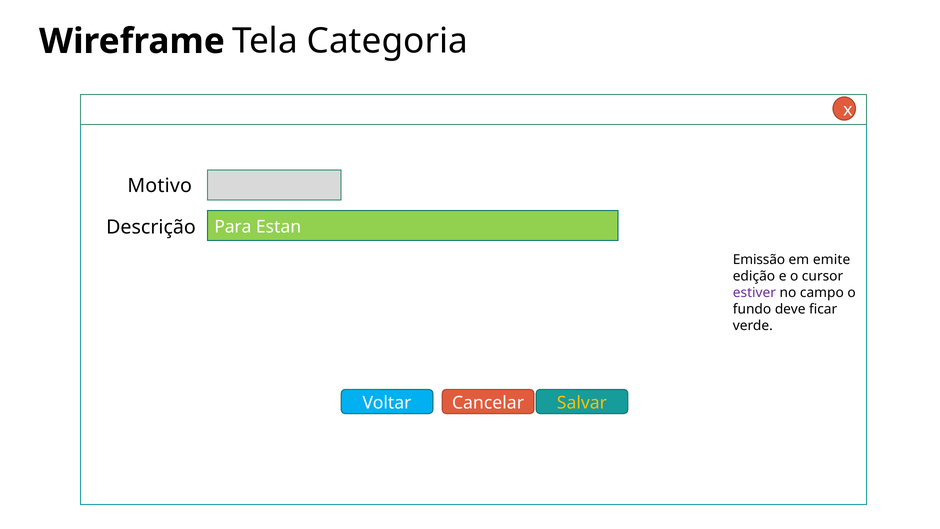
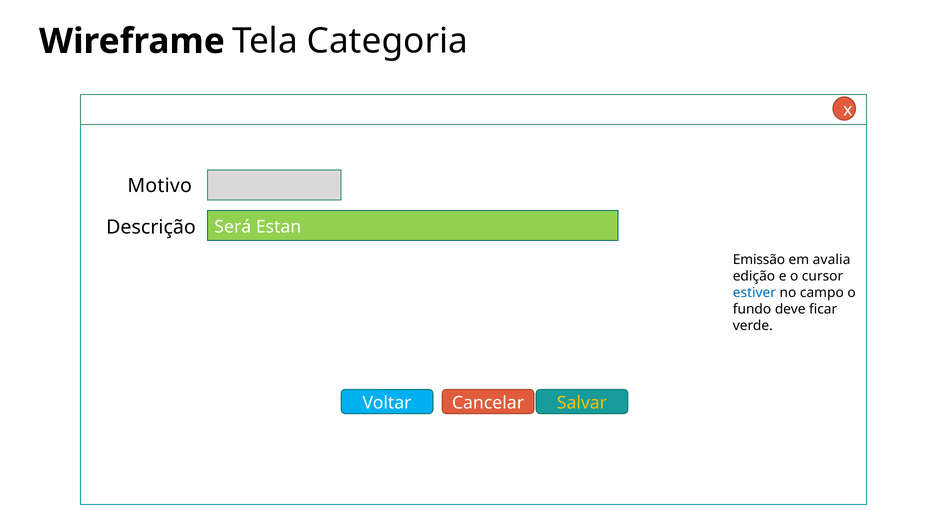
Para: Para -> Será (233, 227)
emite: emite -> avalia (832, 260)
estiver colour: purple -> blue (754, 293)
